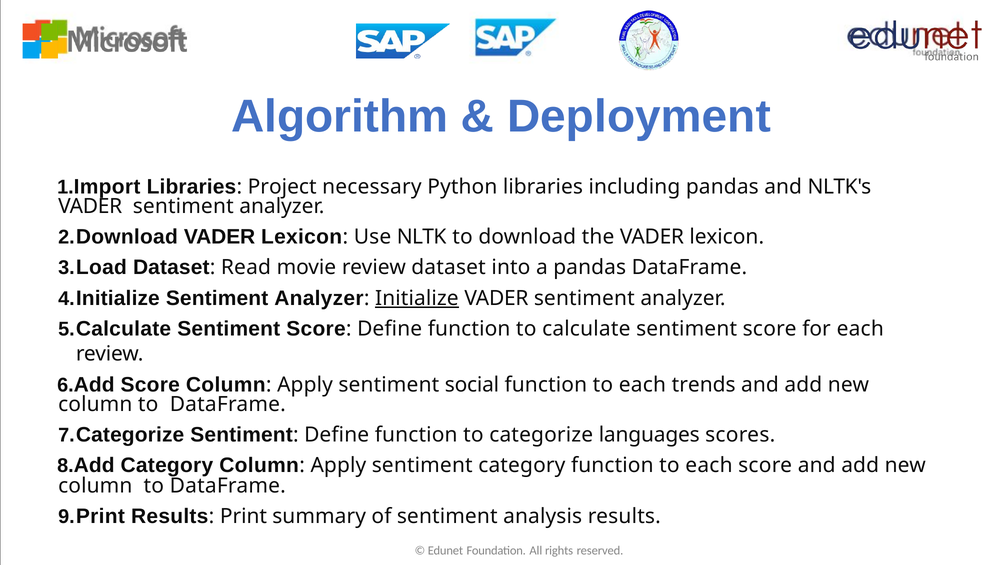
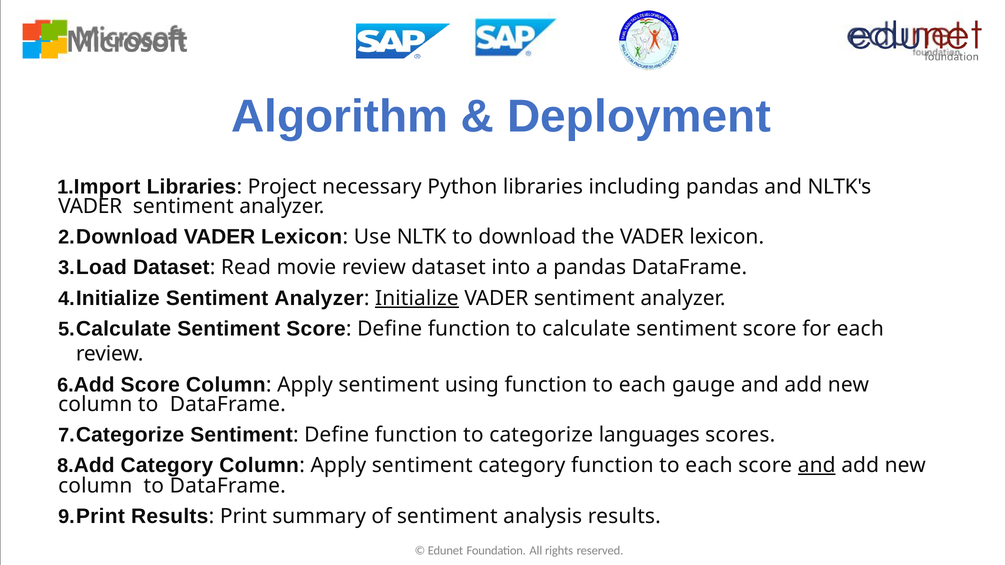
social: social -> using (472, 385)
trends: trends -> gauge (704, 385)
and underline: none -> present (817, 466)
